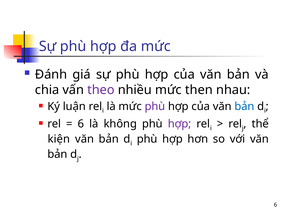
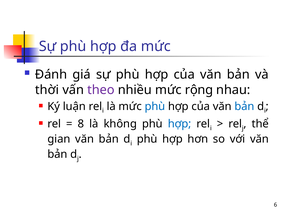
chia: chia -> thời (47, 90)
then: then -> rộng (199, 90)
phù colour: purple -> blue (155, 106)
6: 6 -> 8 (81, 123)
hợp colour: purple -> blue (180, 123)
kiện: kiện -> gian (59, 139)
